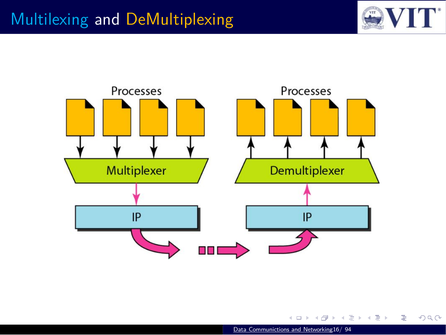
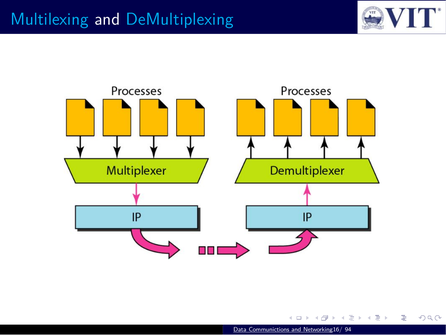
DeMultiplexing colour: yellow -> light blue (180, 19)
